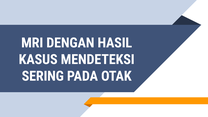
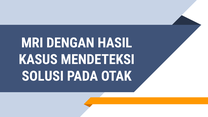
SERING: SERING -> SOLUSI (43, 76)
